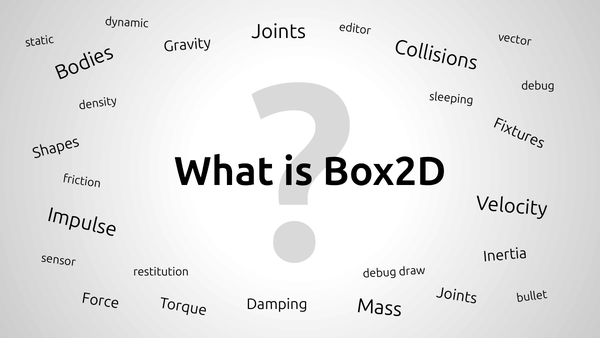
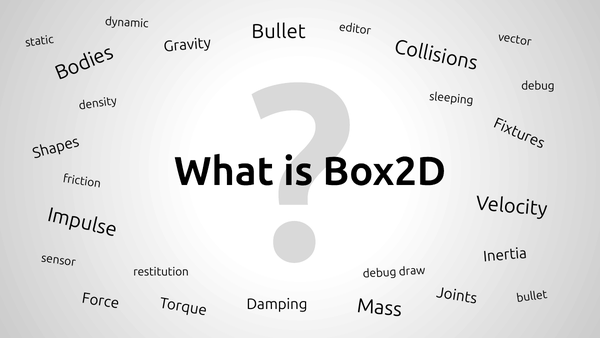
Joints: Joints -> Bullet (279, 32)
